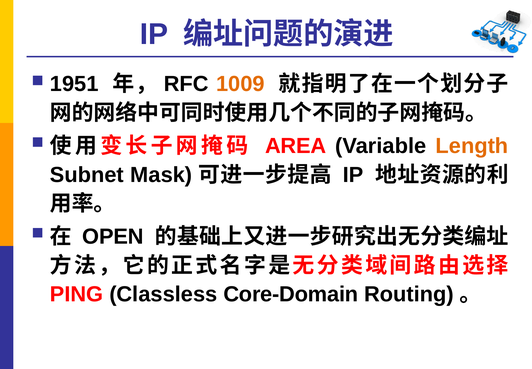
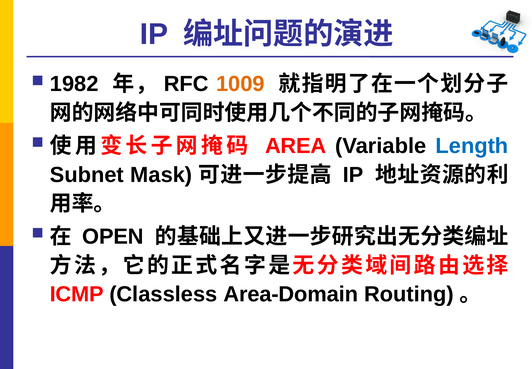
1951: 1951 -> 1982 (74, 84)
Length colour: orange -> blue (472, 146)
PING: PING -> ICMP (77, 294)
Core-Domain: Core-Domain -> Area-Domain (291, 294)
